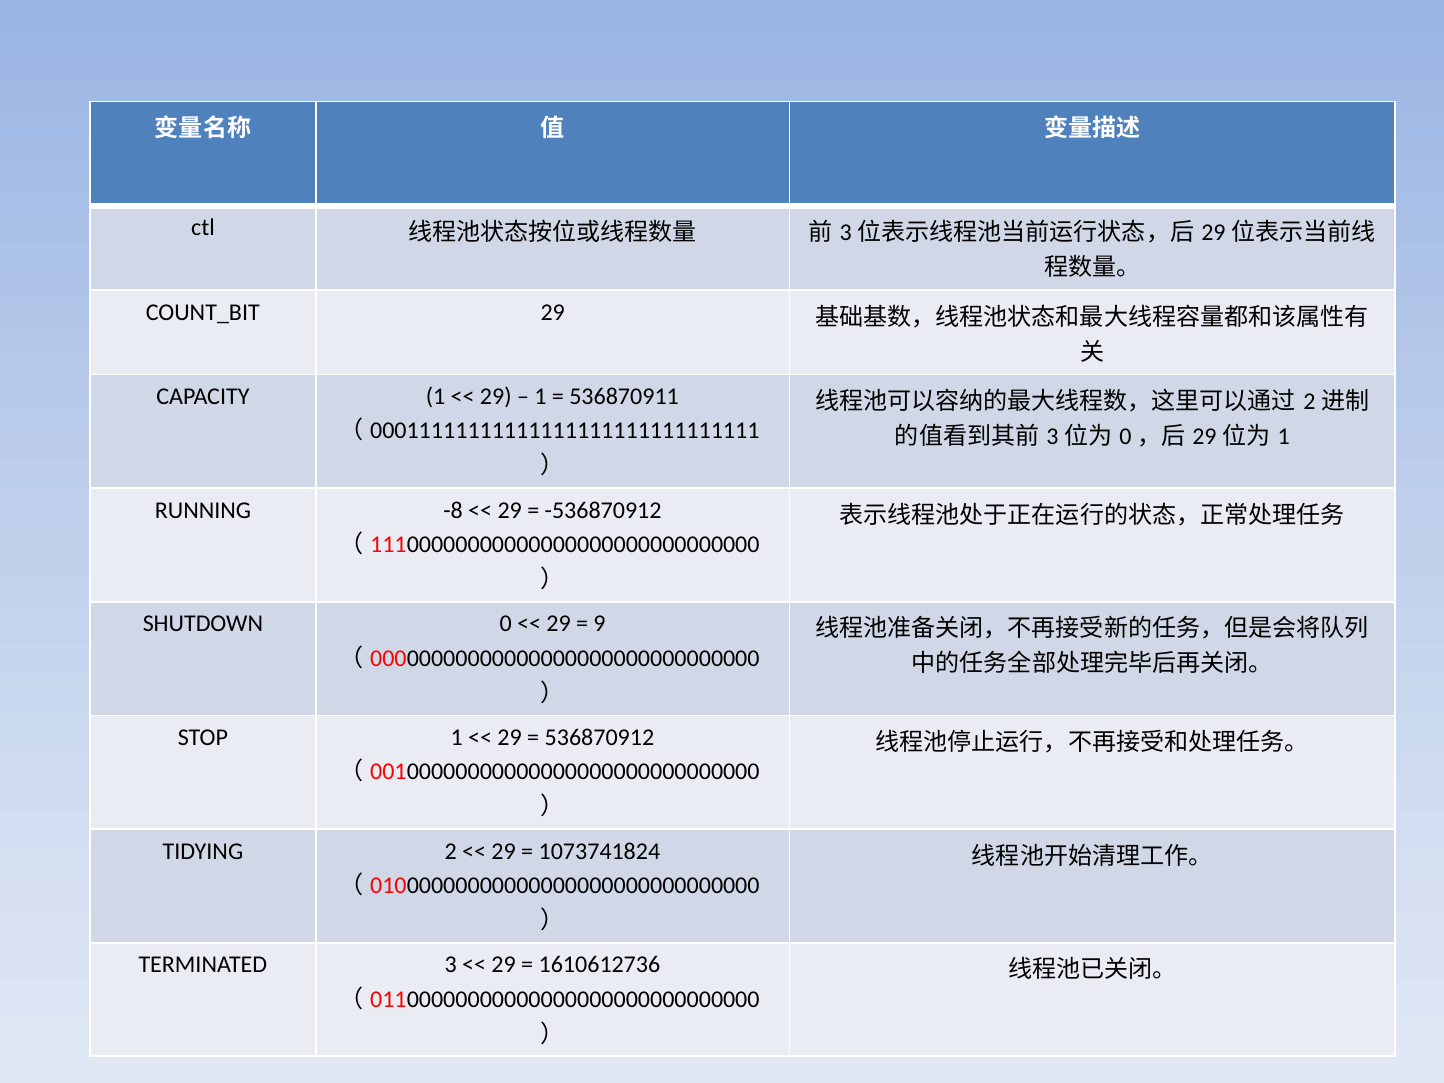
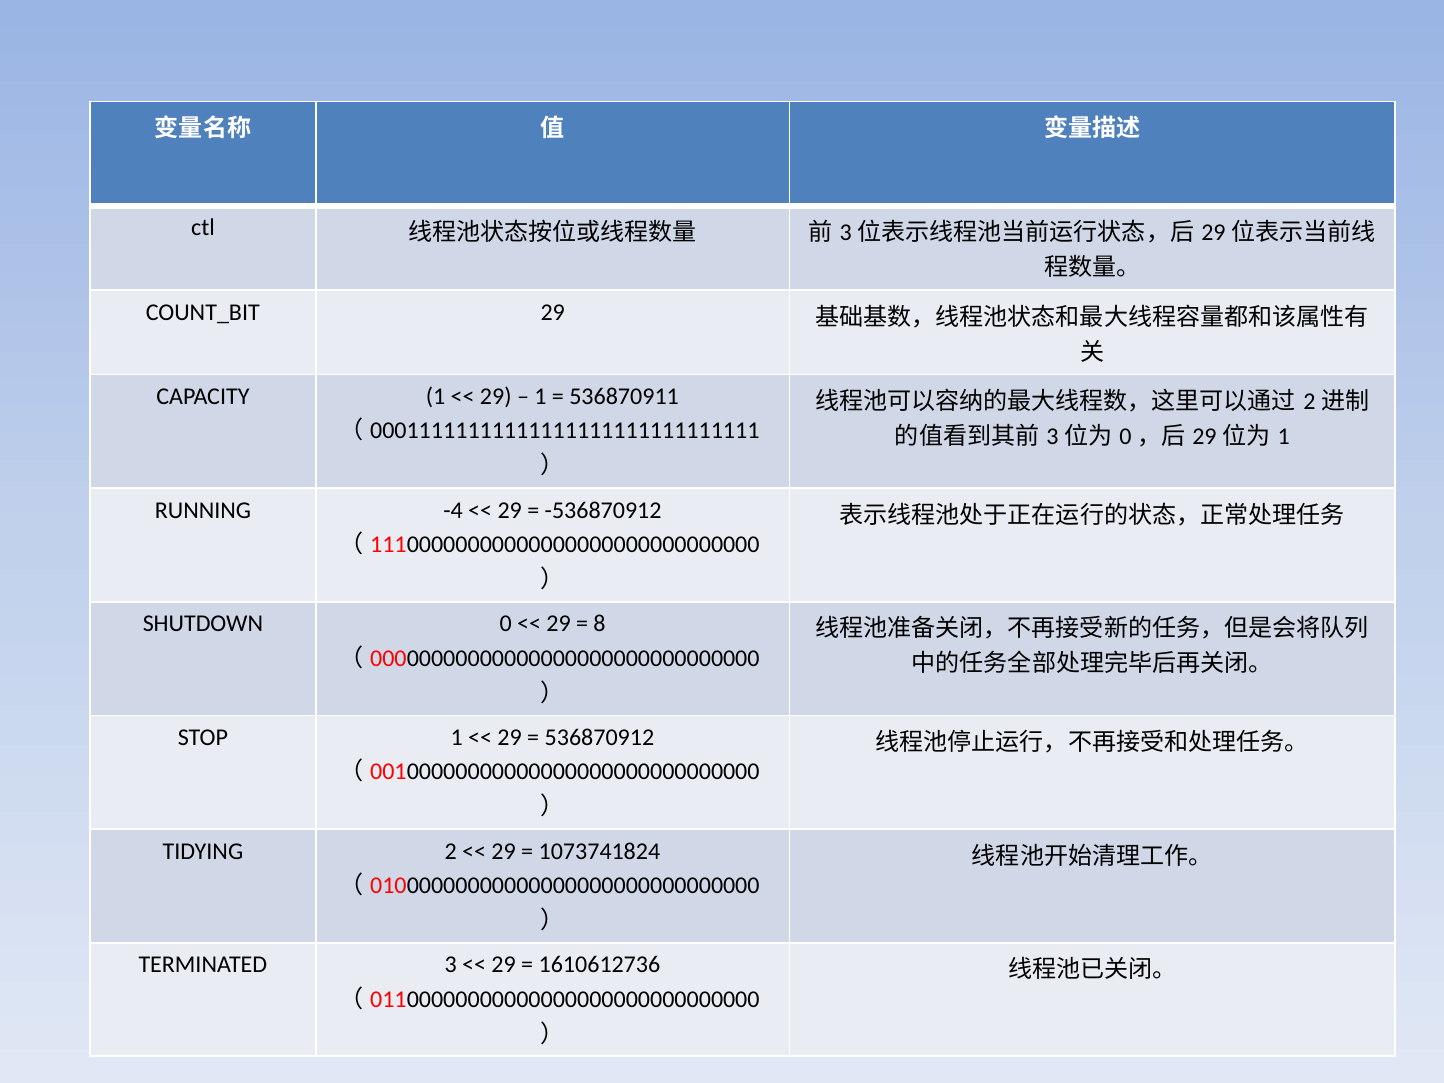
-8: -8 -> -4 (453, 510)
9: 9 -> 8 (600, 624)
